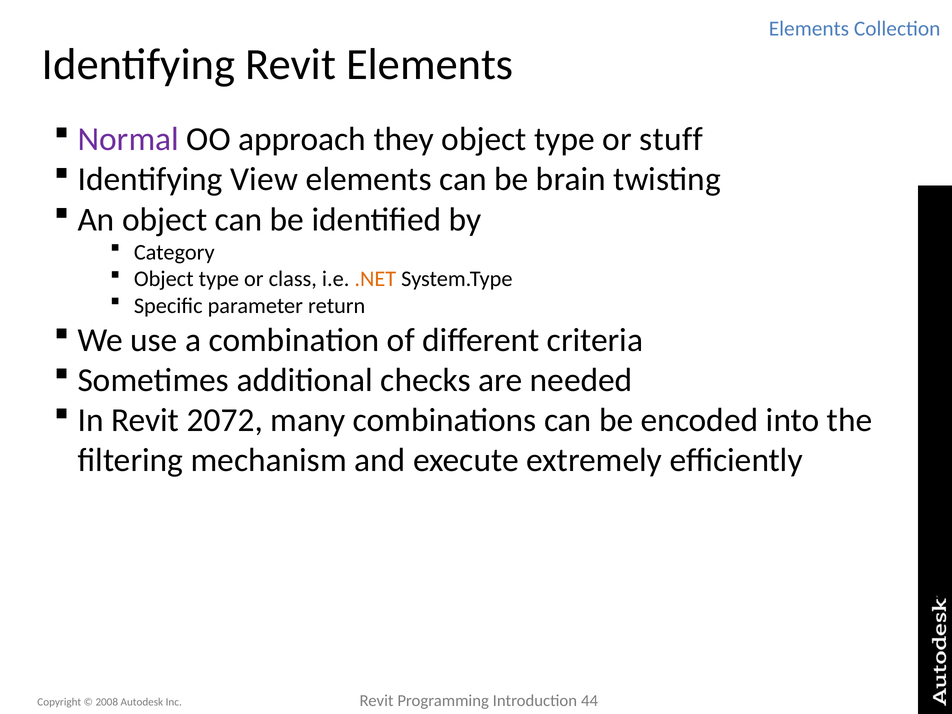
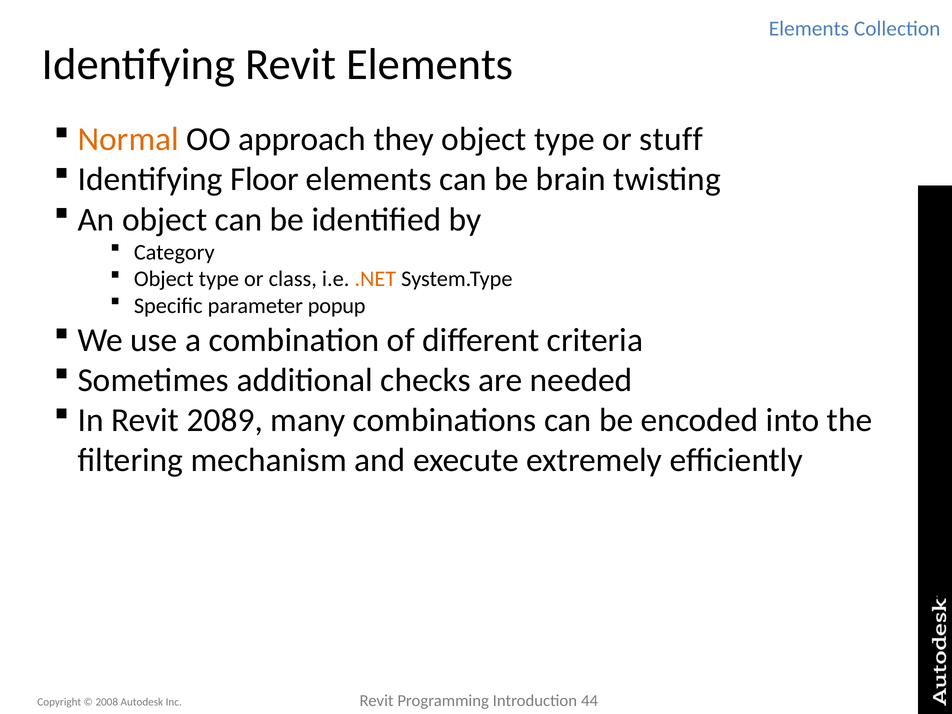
Normal colour: purple -> orange (128, 139)
View: View -> Floor (264, 179)
return: return -> popup (337, 306)
2072: 2072 -> 2089 (225, 420)
